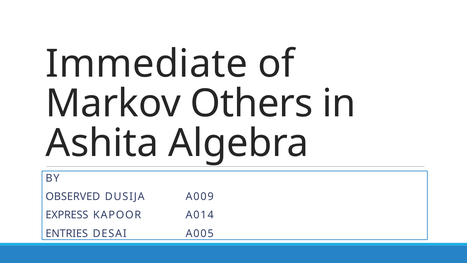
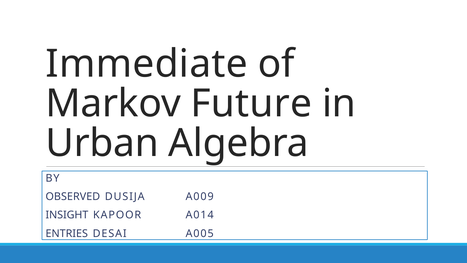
Others: Others -> Future (251, 103)
Ashita: Ashita -> Urban (102, 143)
EXPRESS: EXPRESS -> INSIGHT (67, 215)
